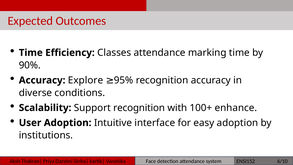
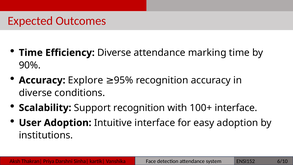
Efficiency Classes: Classes -> Diverse (114, 53)
100+ enhance: enhance -> interface (236, 108)
